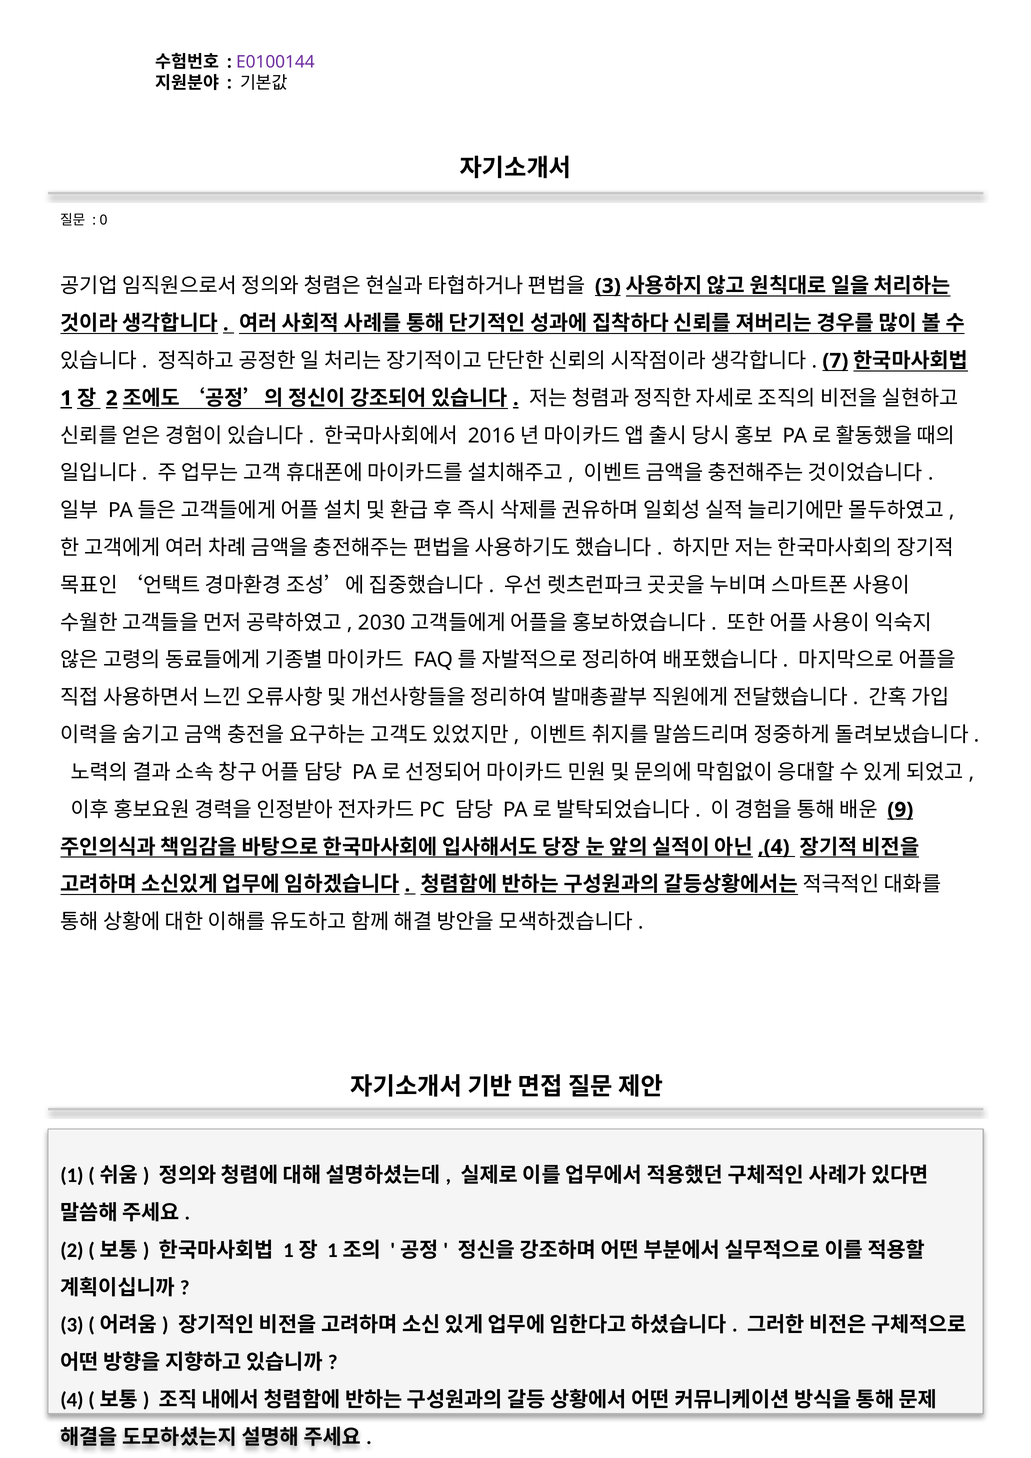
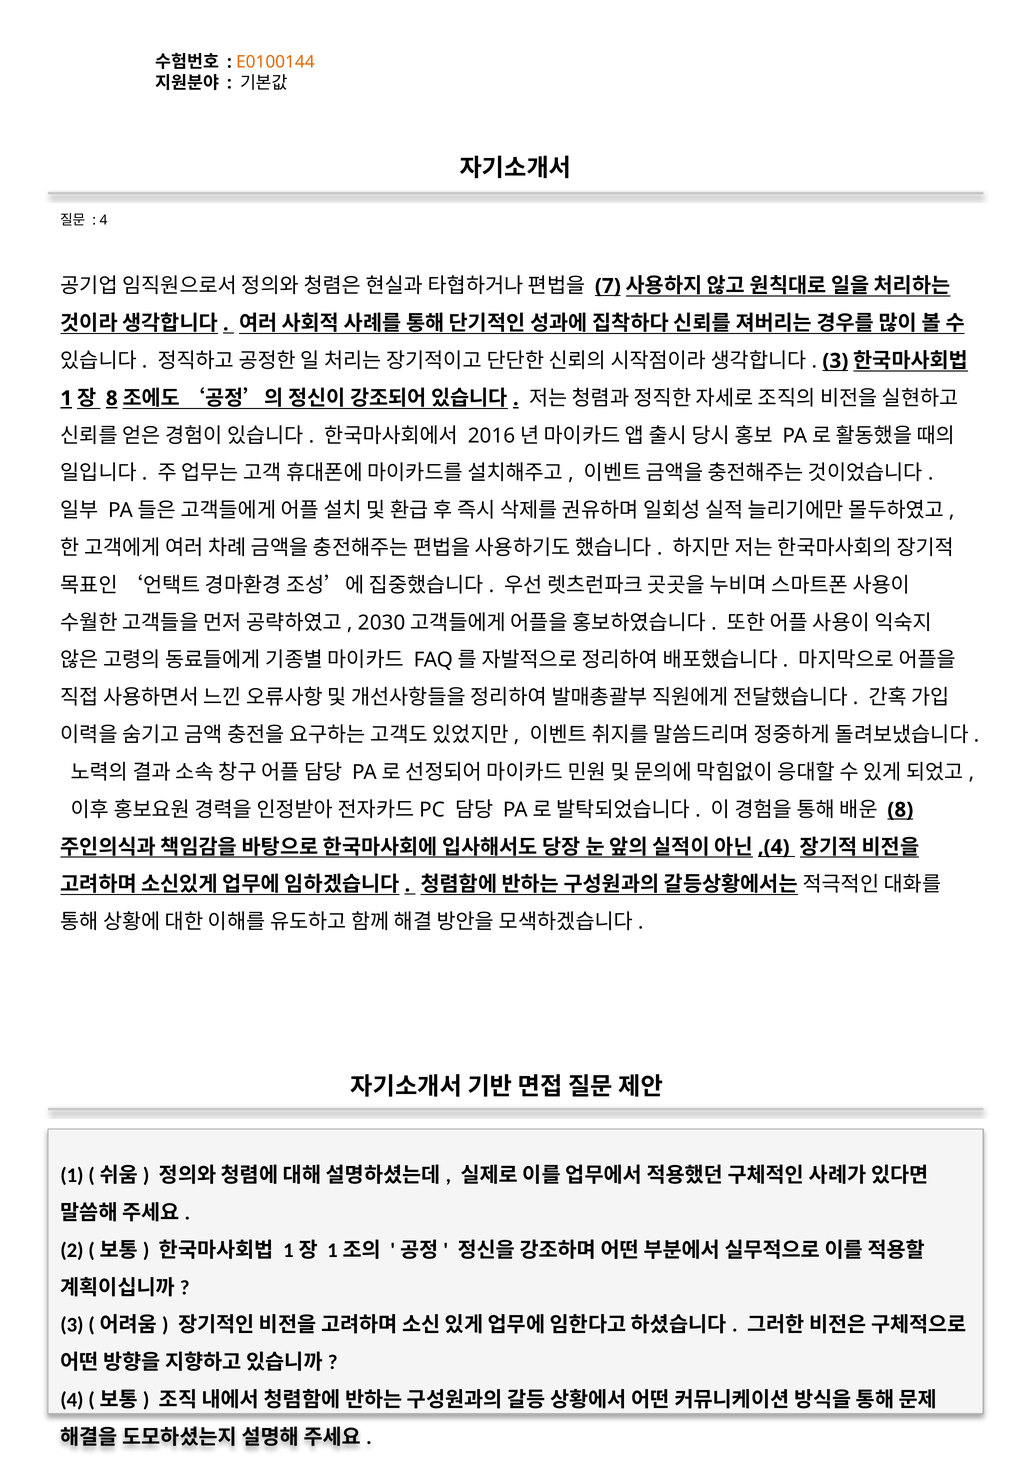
E0100144 colour: purple -> orange (275, 62)
0: 0 -> 4 (103, 220)
3: 3 -> 7 (608, 286)
7: 7 -> 3 (835, 361)
2: 2 -> 8 (112, 398)
9: 9 -> 8 (900, 810)
